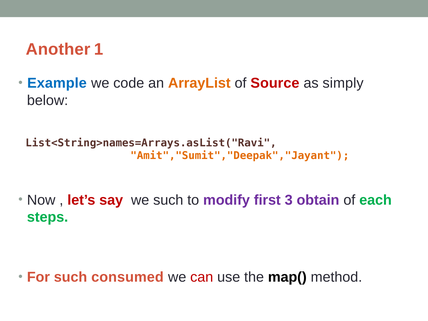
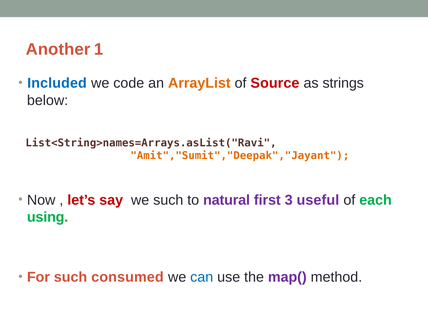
Example: Example -> Included (57, 83)
simply: simply -> strings (343, 83)
modify: modify -> natural (227, 200)
obtain: obtain -> useful (318, 200)
steps: steps -> using (48, 217)
can colour: red -> blue (202, 277)
map( colour: black -> purple (287, 277)
